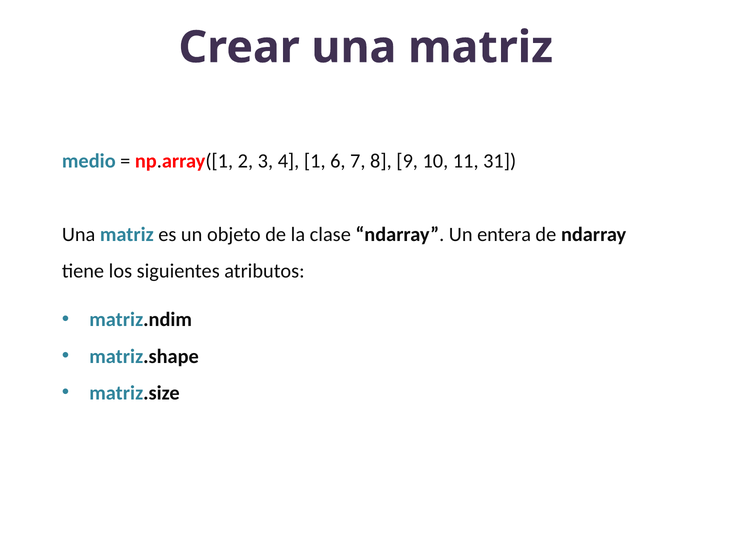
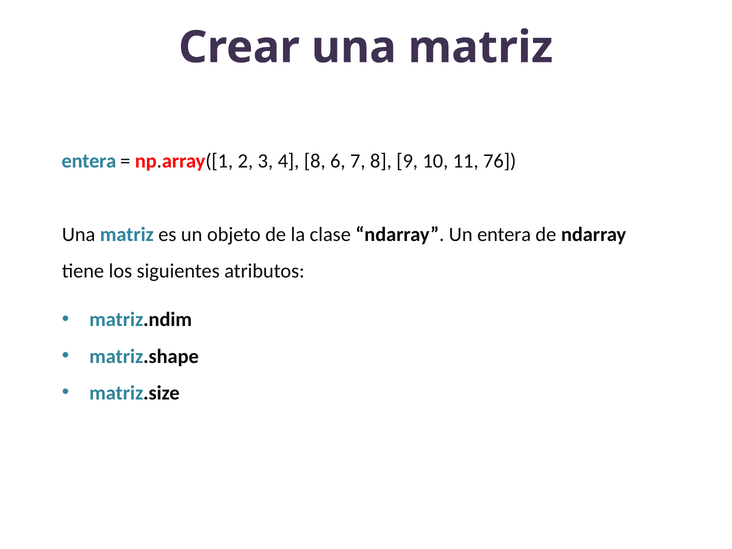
medio: medio -> entera (89, 161)
4 1: 1 -> 8 (315, 161)
31: 31 -> 76 (500, 161)
